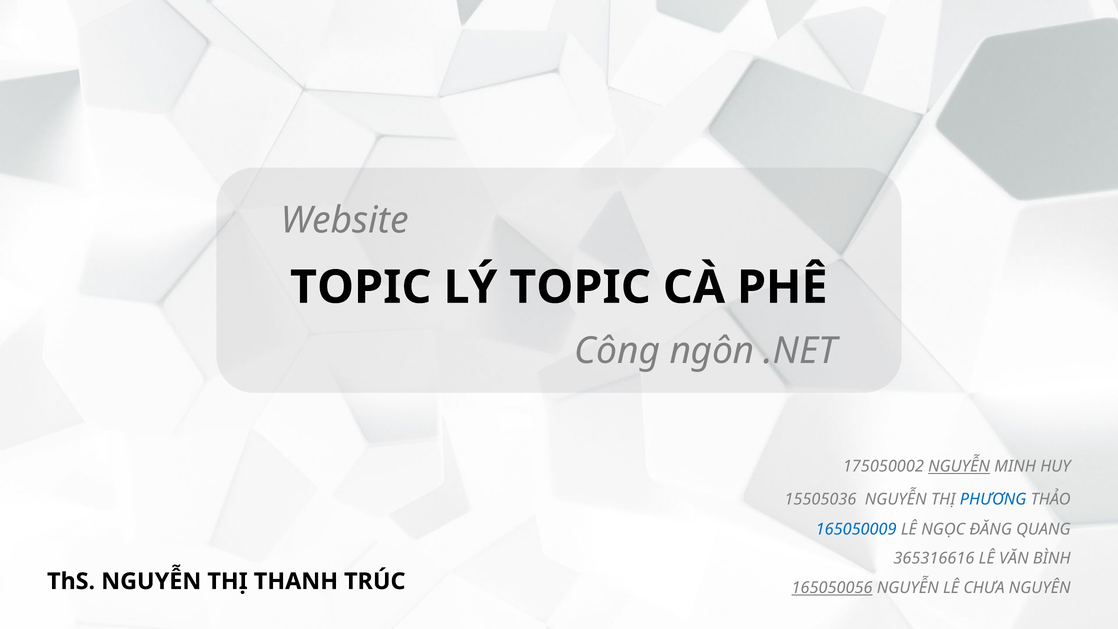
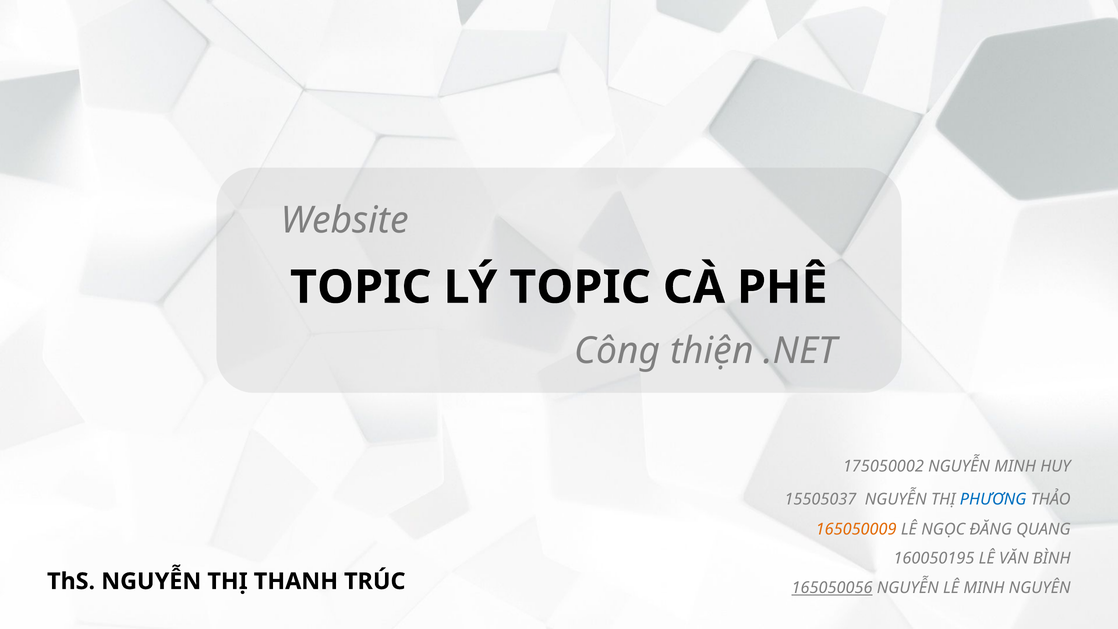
ngôn: ngôn -> thiện (712, 351)
NGUYỄN underline: present -> none (959, 466)
15505036: 15505036 -> 15505037 (820, 499)
165050009 colour: blue -> orange (856, 529)
365316616: 365316616 -> 160050195 (934, 558)
LÊ CHƯA: CHƯA -> MINH (984, 588)
